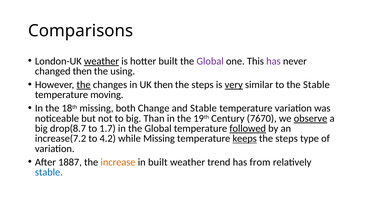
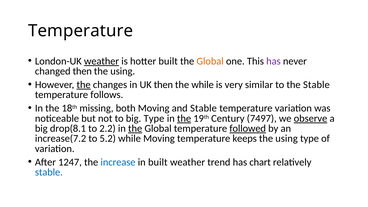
Comparisons: Comparisons -> Temperature (81, 31)
Global colour: purple -> orange (210, 61)
steps: steps -> while (203, 85)
very underline: present -> none (234, 85)
moving: moving -> follows (107, 95)
both Change: Change -> Moving (154, 108)
big Than: Than -> Type (154, 118)
the underline: none -> present (184, 118)
7670: 7670 -> 7497 (262, 118)
drop(8.7: drop(8.7 -> drop(8.1 (68, 128)
1.7: 1.7 -> 2.2 (108, 128)
the underline: none -> present (135, 128)
4.2: 4.2 -> 5.2 (108, 139)
while Missing: Missing -> Moving (159, 139)
keeps underline: present -> none (245, 139)
steps: steps -> using (287, 139)
1887: 1887 -> 1247 (70, 162)
increase colour: orange -> blue (118, 162)
from: from -> chart (260, 162)
